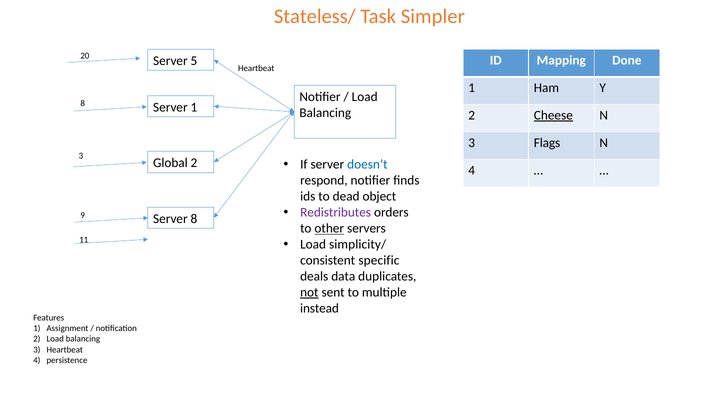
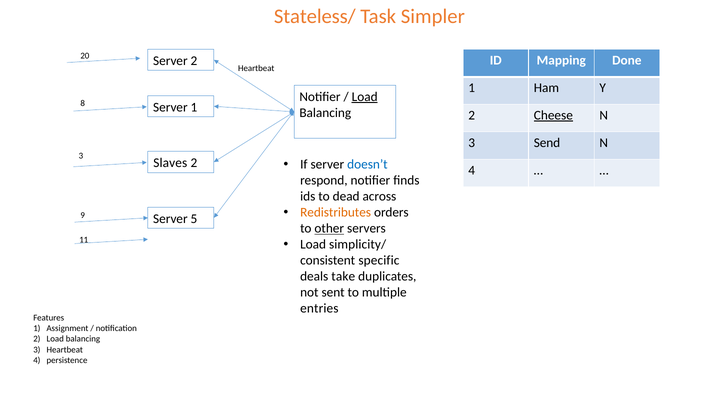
Server 5: 5 -> 2 (194, 61)
Load underline: none -> present (365, 97)
Flags: Flags -> Send (547, 143)
Global: Global -> Slaves (170, 163)
object: object -> across (379, 196)
Redistributes colour: purple -> orange (336, 212)
Server 8: 8 -> 5 (194, 219)
data: data -> take (343, 276)
not underline: present -> none (309, 292)
instead: instead -> entries (319, 308)
